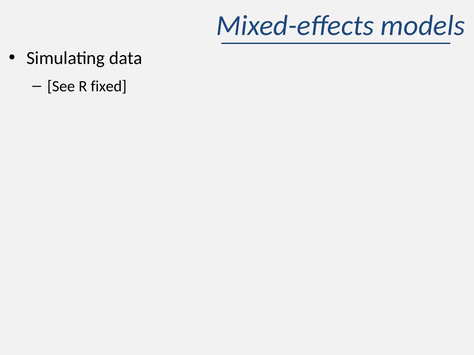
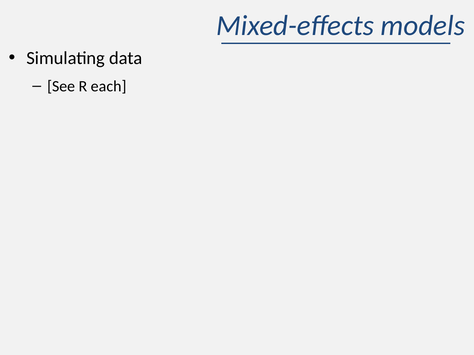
fixed: fixed -> each (109, 86)
